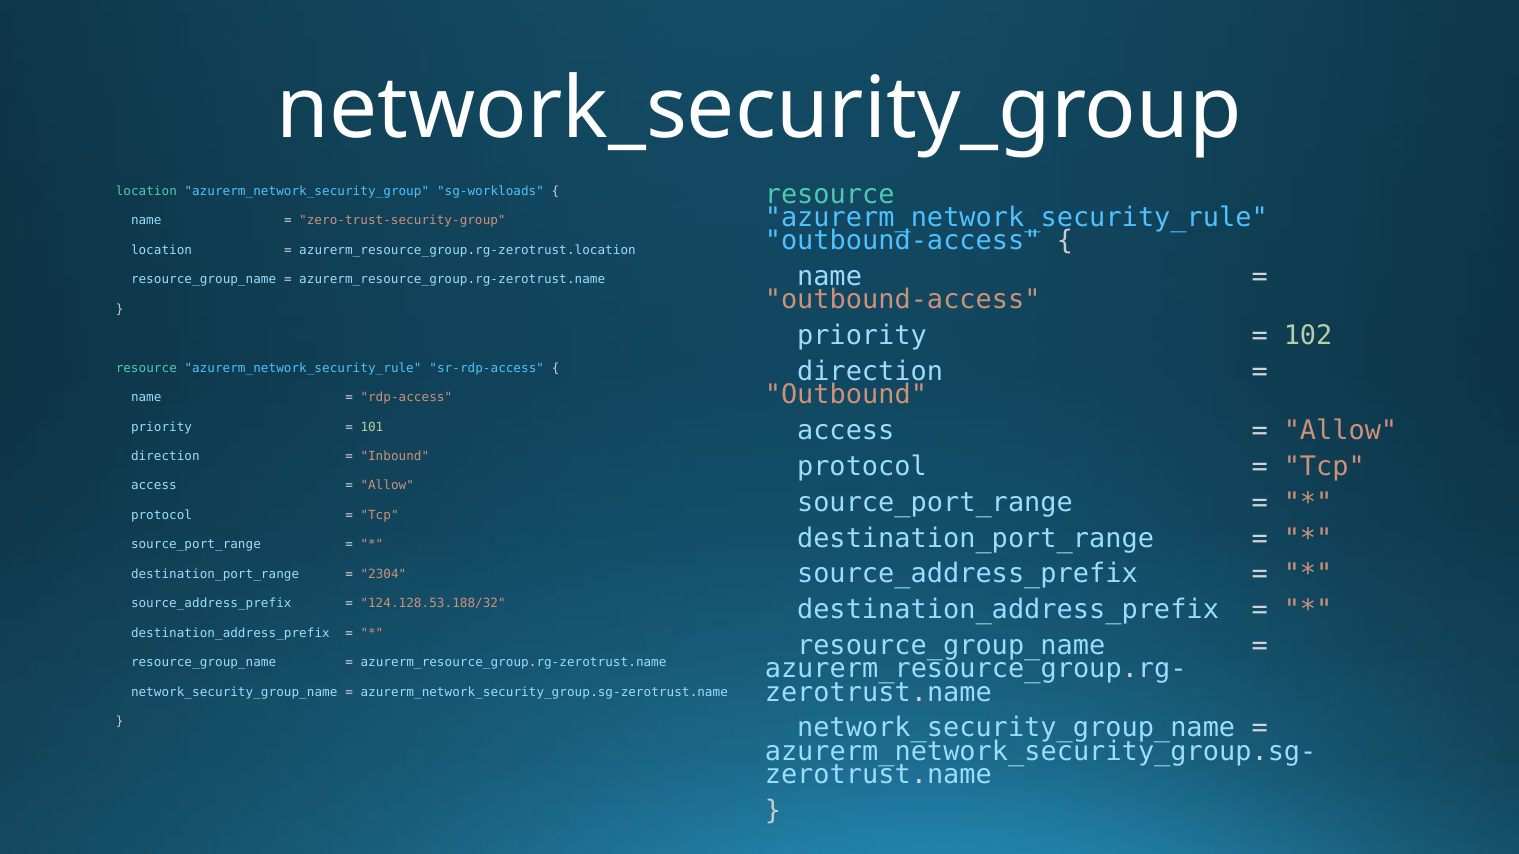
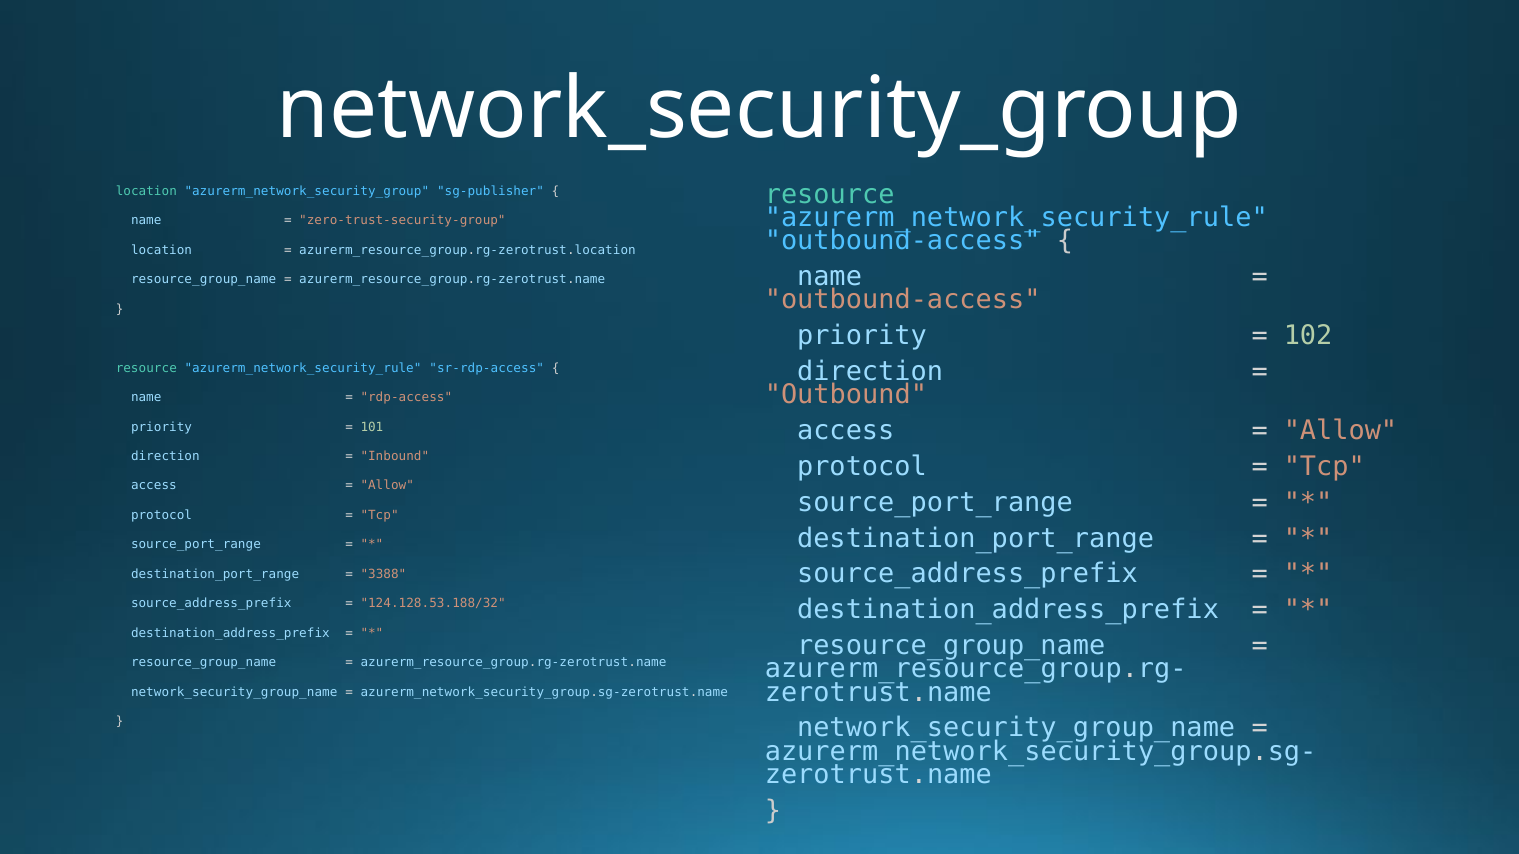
sg-workloads: sg-workloads -> sg-publisher (491, 191)
2304: 2304 -> 3388 (383, 574)
